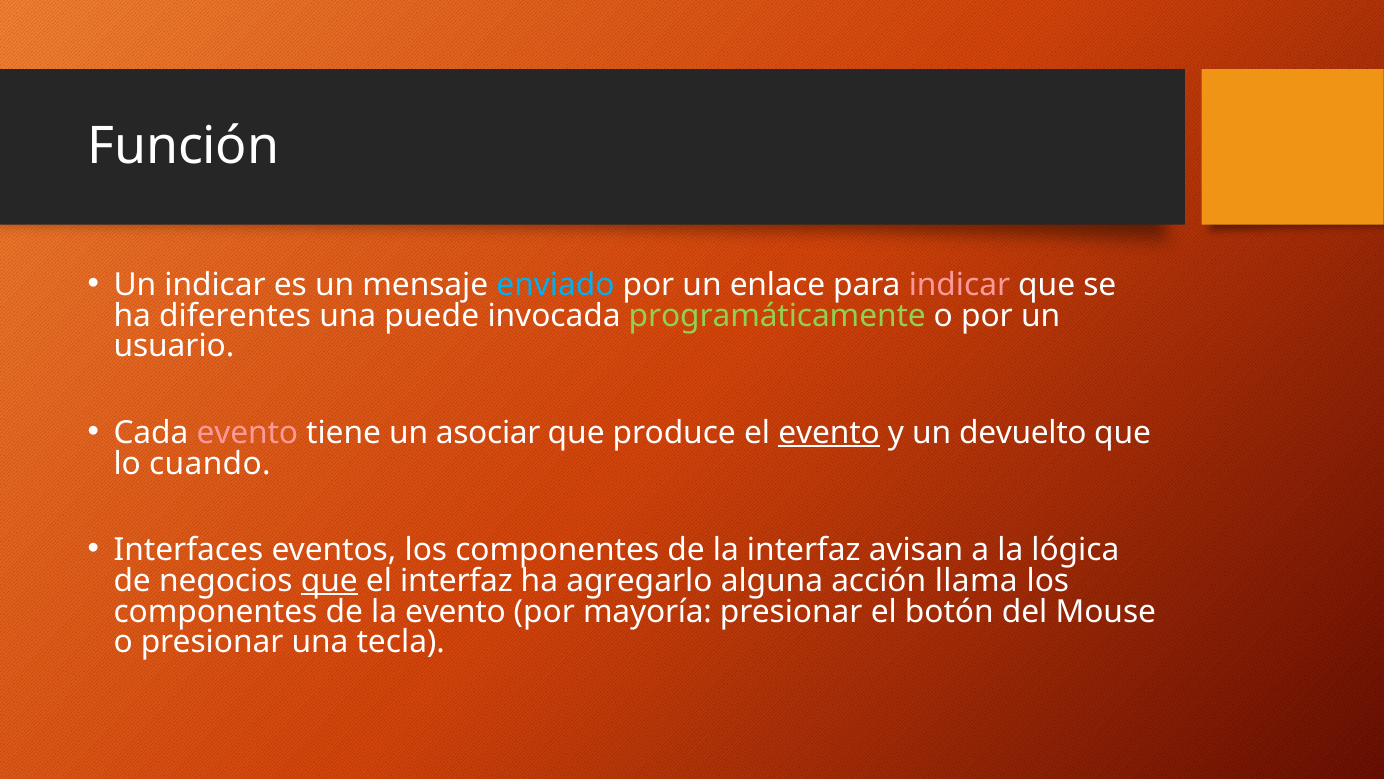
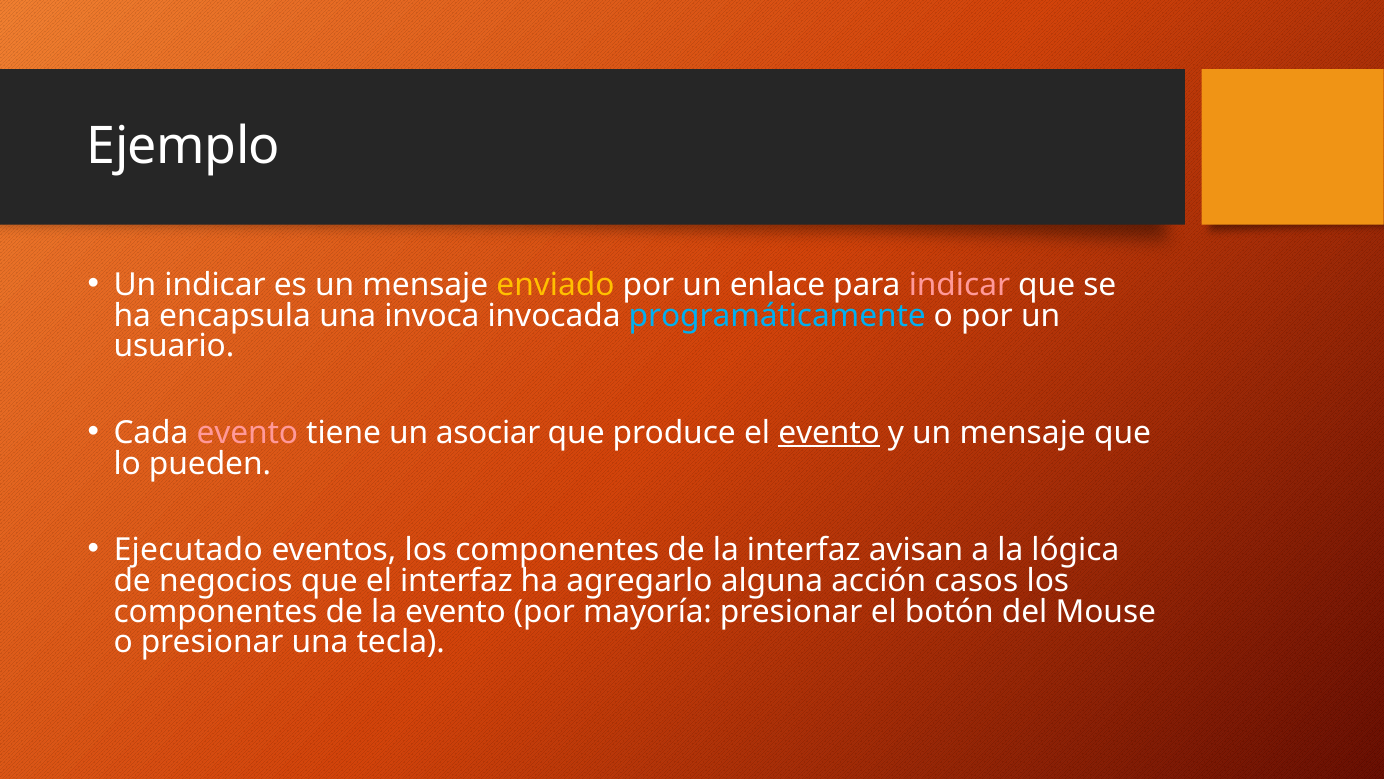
Función: Función -> Ejemplo (184, 146)
enviado colour: light blue -> yellow (555, 285)
diferentes: diferentes -> encapsula (235, 315)
puede: puede -> invoca (432, 315)
programáticamente colour: light green -> light blue (777, 315)
y un devuelto: devuelto -> mensaje (1023, 433)
cuando: cuando -> pueden (210, 463)
Interfaces: Interfaces -> Ejecutado (188, 550)
que underline: present -> none (329, 580)
llama: llama -> casos (976, 580)
